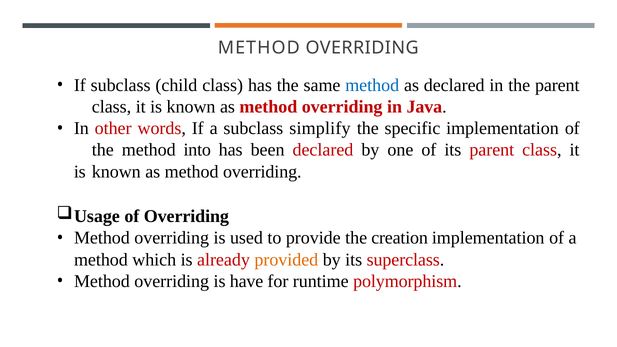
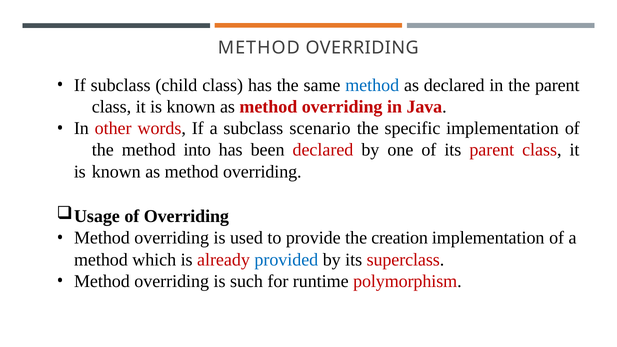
simplify: simplify -> scenario (320, 128)
provided colour: orange -> blue (286, 260)
have: have -> such (246, 281)
